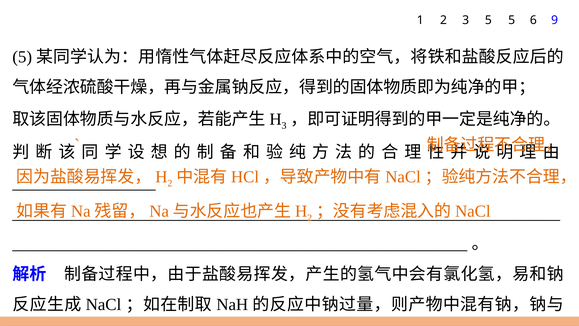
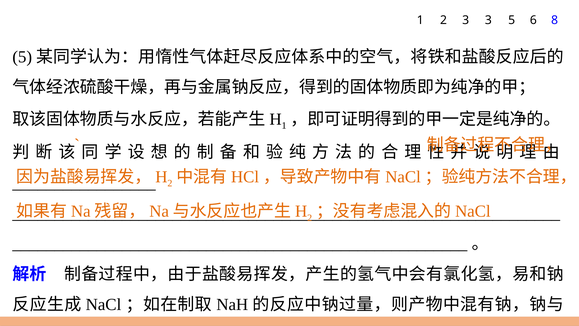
3 5: 5 -> 3 (488, 20)
9: 9 -> 8 (555, 20)
3: 3 -> 1 (284, 126)
